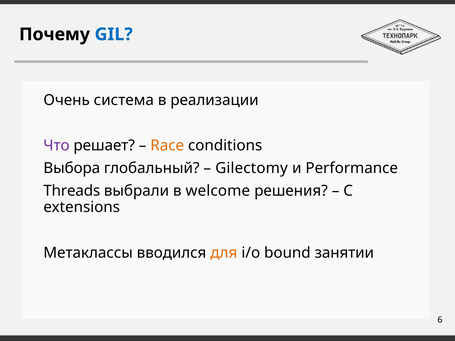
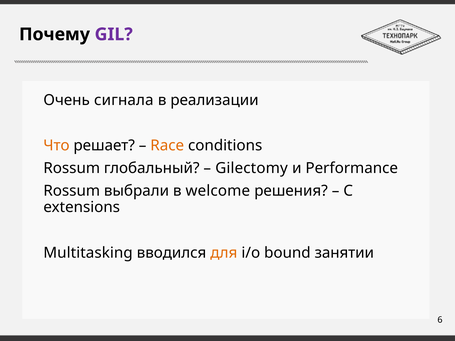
GIL colour: blue -> purple (114, 34)
система: система -> сигнала (124, 100)
Что colour: purple -> orange (56, 146)
Выбора: Выбора -> Rossum (72, 168)
Threads: Threads -> Rossum (72, 191)
Метаклассы: Метаклассы -> Multitasking (88, 253)
